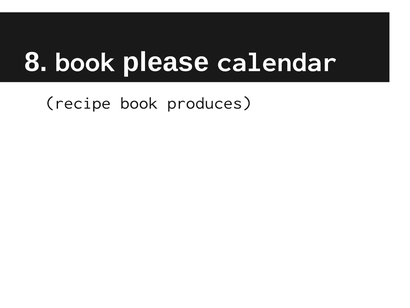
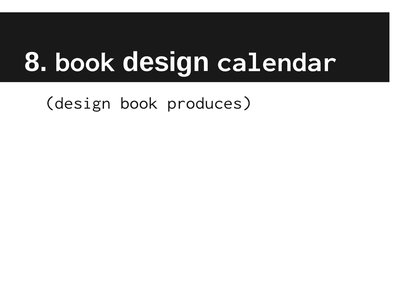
book please: please -> design (166, 62)
recipe: recipe -> design (78, 103)
